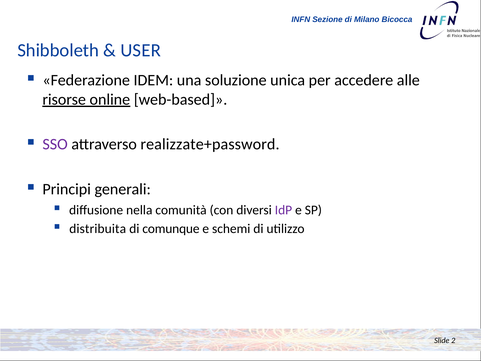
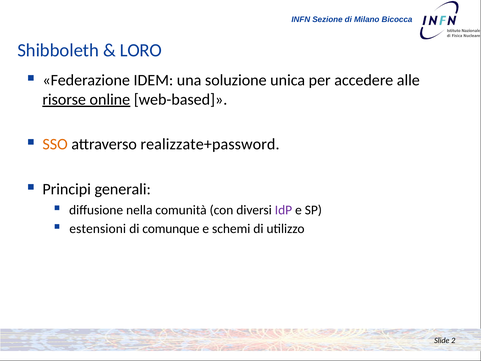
USER: USER -> LORO (141, 50)
SSO colour: purple -> orange (55, 144)
distribuita: distribuita -> estensioni (98, 228)
